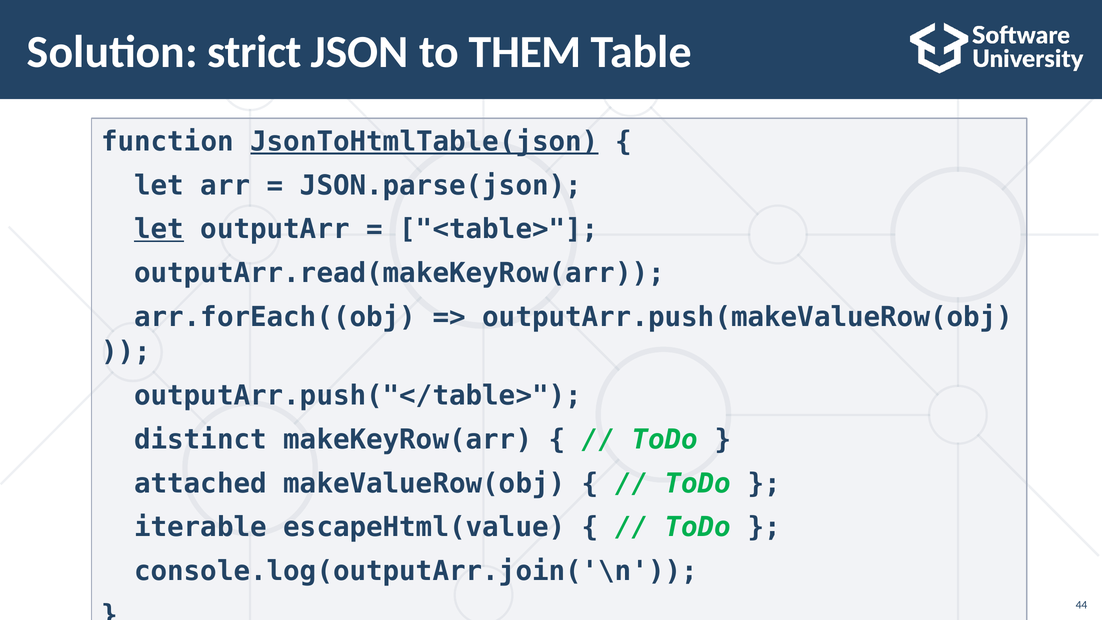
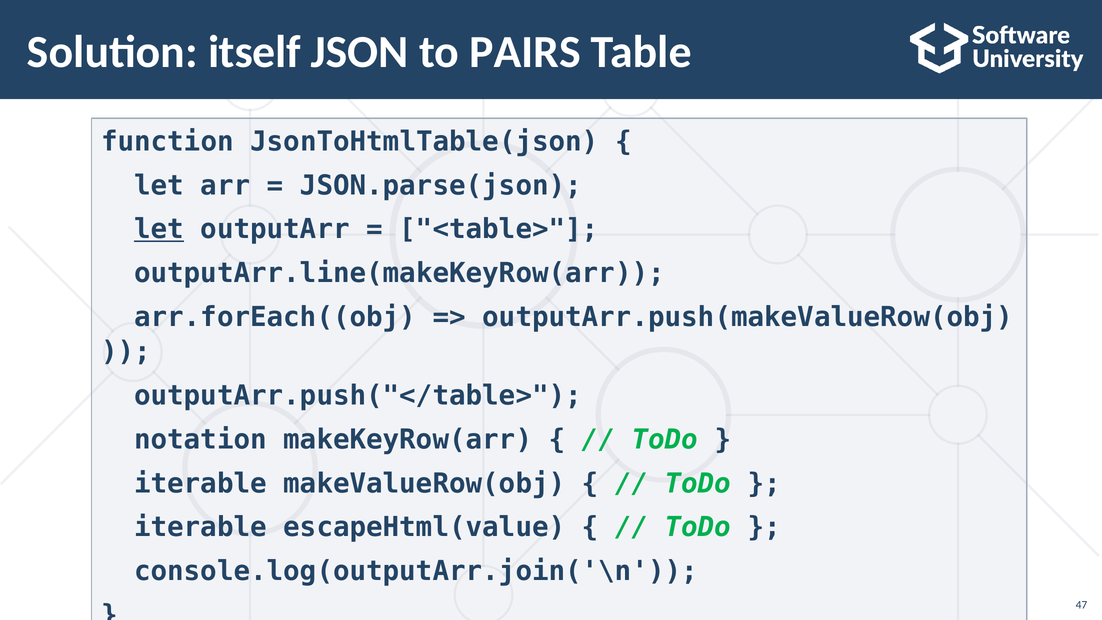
strict: strict -> itself (254, 52)
THEM: THEM -> PAIRS (525, 52)
JsonToHtmlTable(json underline: present -> none (424, 142)
outputArr.read(makeKeyRow(arr: outputArr.read(makeKeyRow(arr -> outputArr.line(makeKeyRow(arr (399, 273)
distinct: distinct -> notation (200, 439)
attached: attached -> iterable (200, 483)
44: 44 -> 47 (1081, 605)
